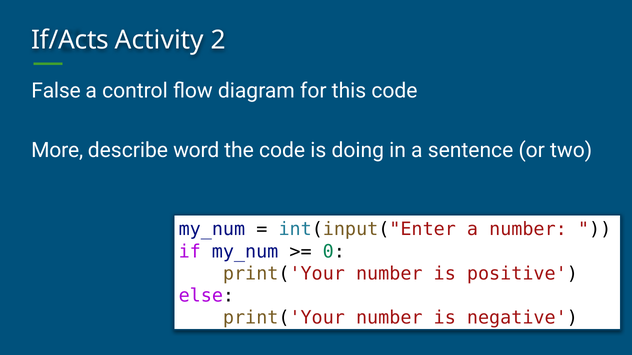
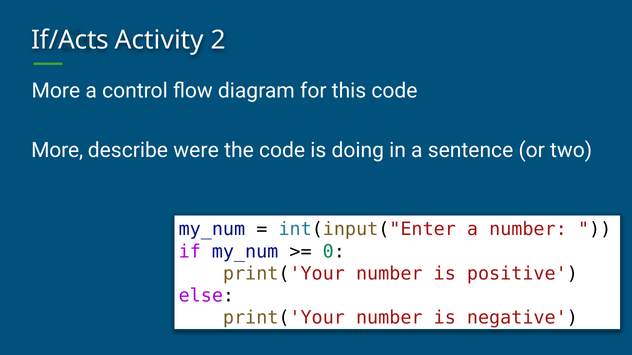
False: False -> More (56, 91)
word: word -> were (196, 150)
